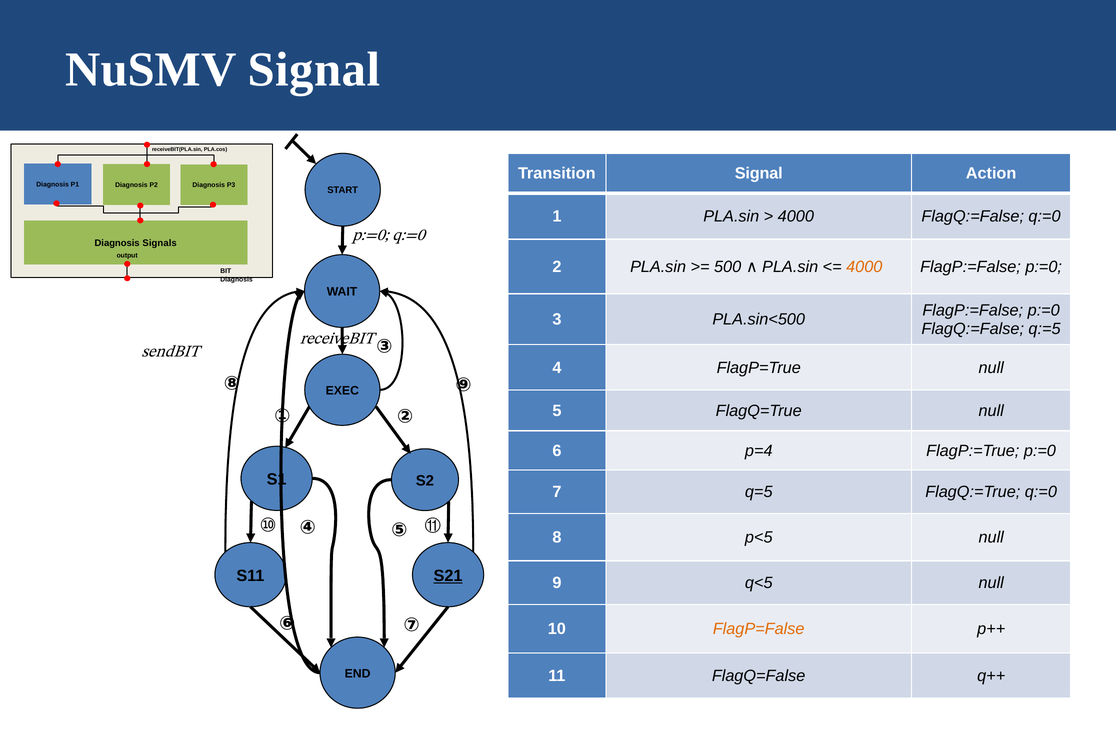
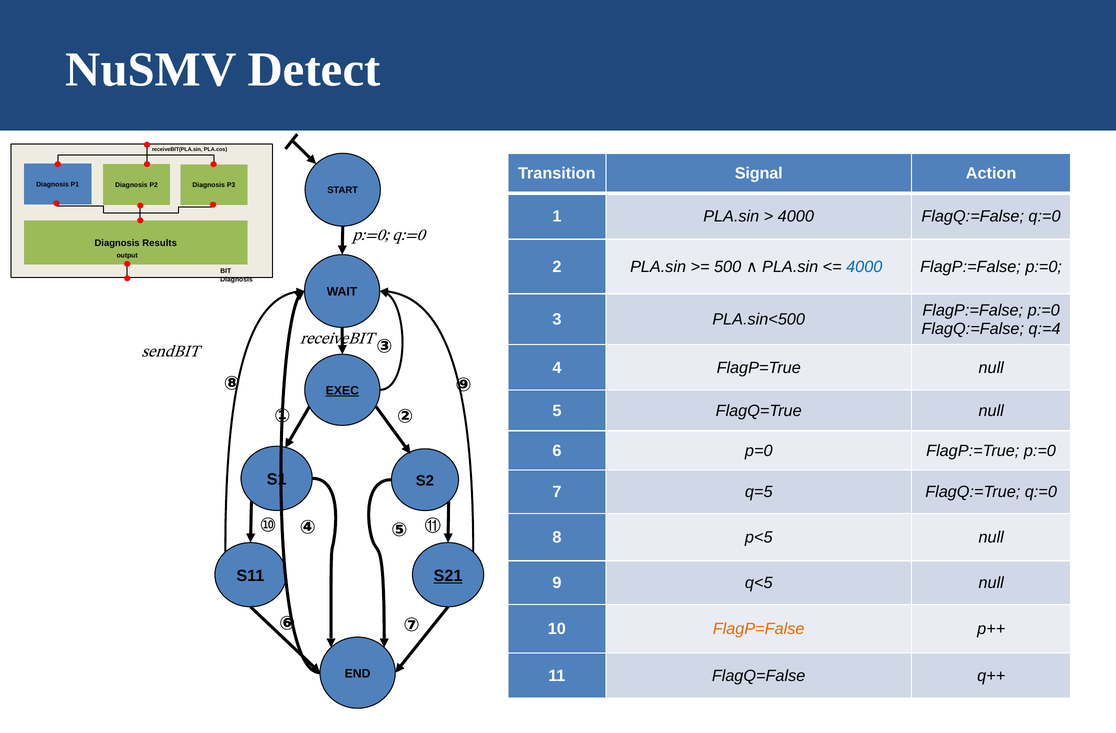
NuSMV Signal: Signal -> Detect (314, 69)
Signals: Signals -> Results (160, 243)
4000 colour: orange -> blue (864, 267)
q:=5: q:=5 -> q:=4 (1045, 329)
EXEC underline: none -> present (342, 391)
p=4: p=4 -> p=0 (759, 451)
